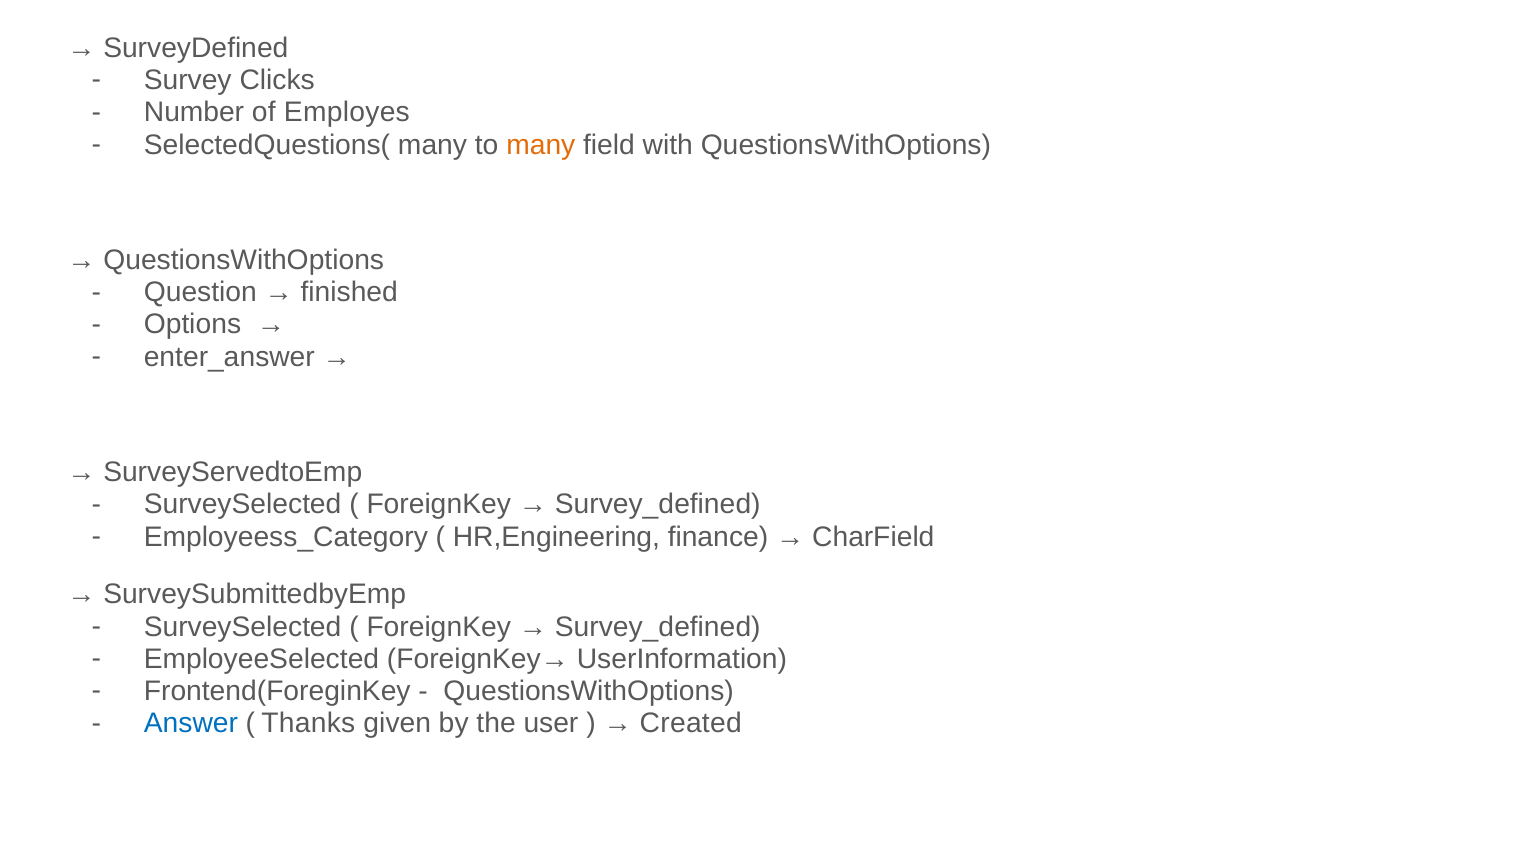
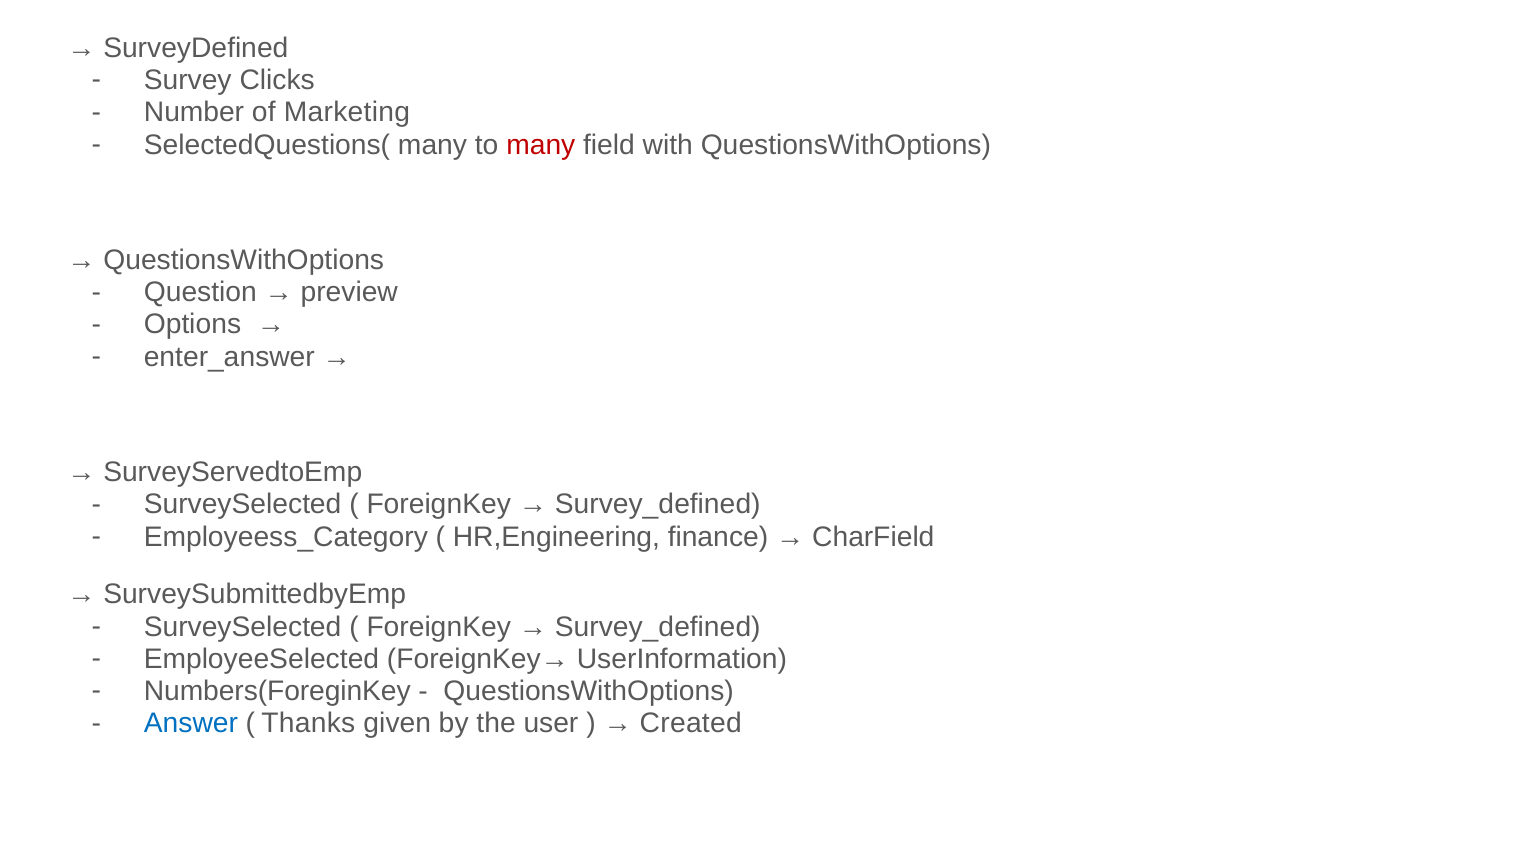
Employes: Employes -> Marketing (347, 113)
many colour: orange -> red (541, 145)
finished: finished -> preview (349, 292)
Frontend(ForeginKey: Frontend(ForeginKey -> Numbers(ForeginKey (277, 691)
